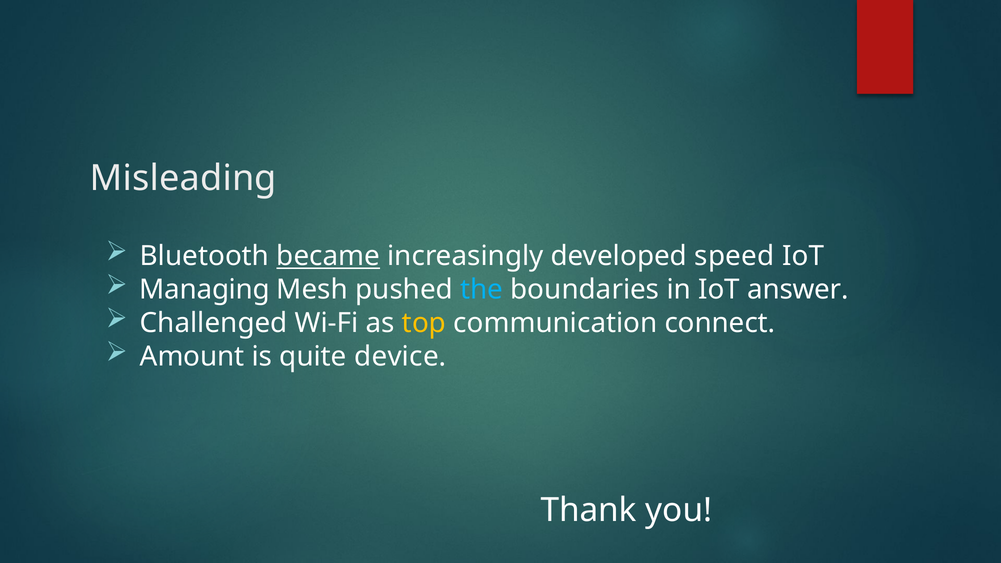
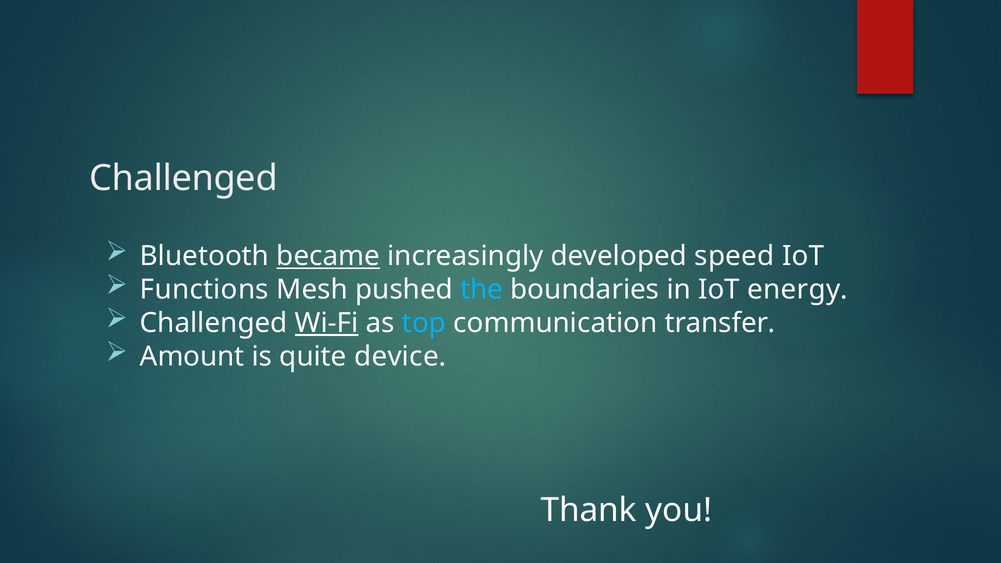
Misleading: Misleading -> Challenged (184, 179)
Managing: Managing -> Functions (204, 290)
answer: answer -> energy (798, 290)
Wi-Fi underline: none -> present (327, 323)
top colour: yellow -> light blue (424, 323)
connect: connect -> transfer (720, 323)
